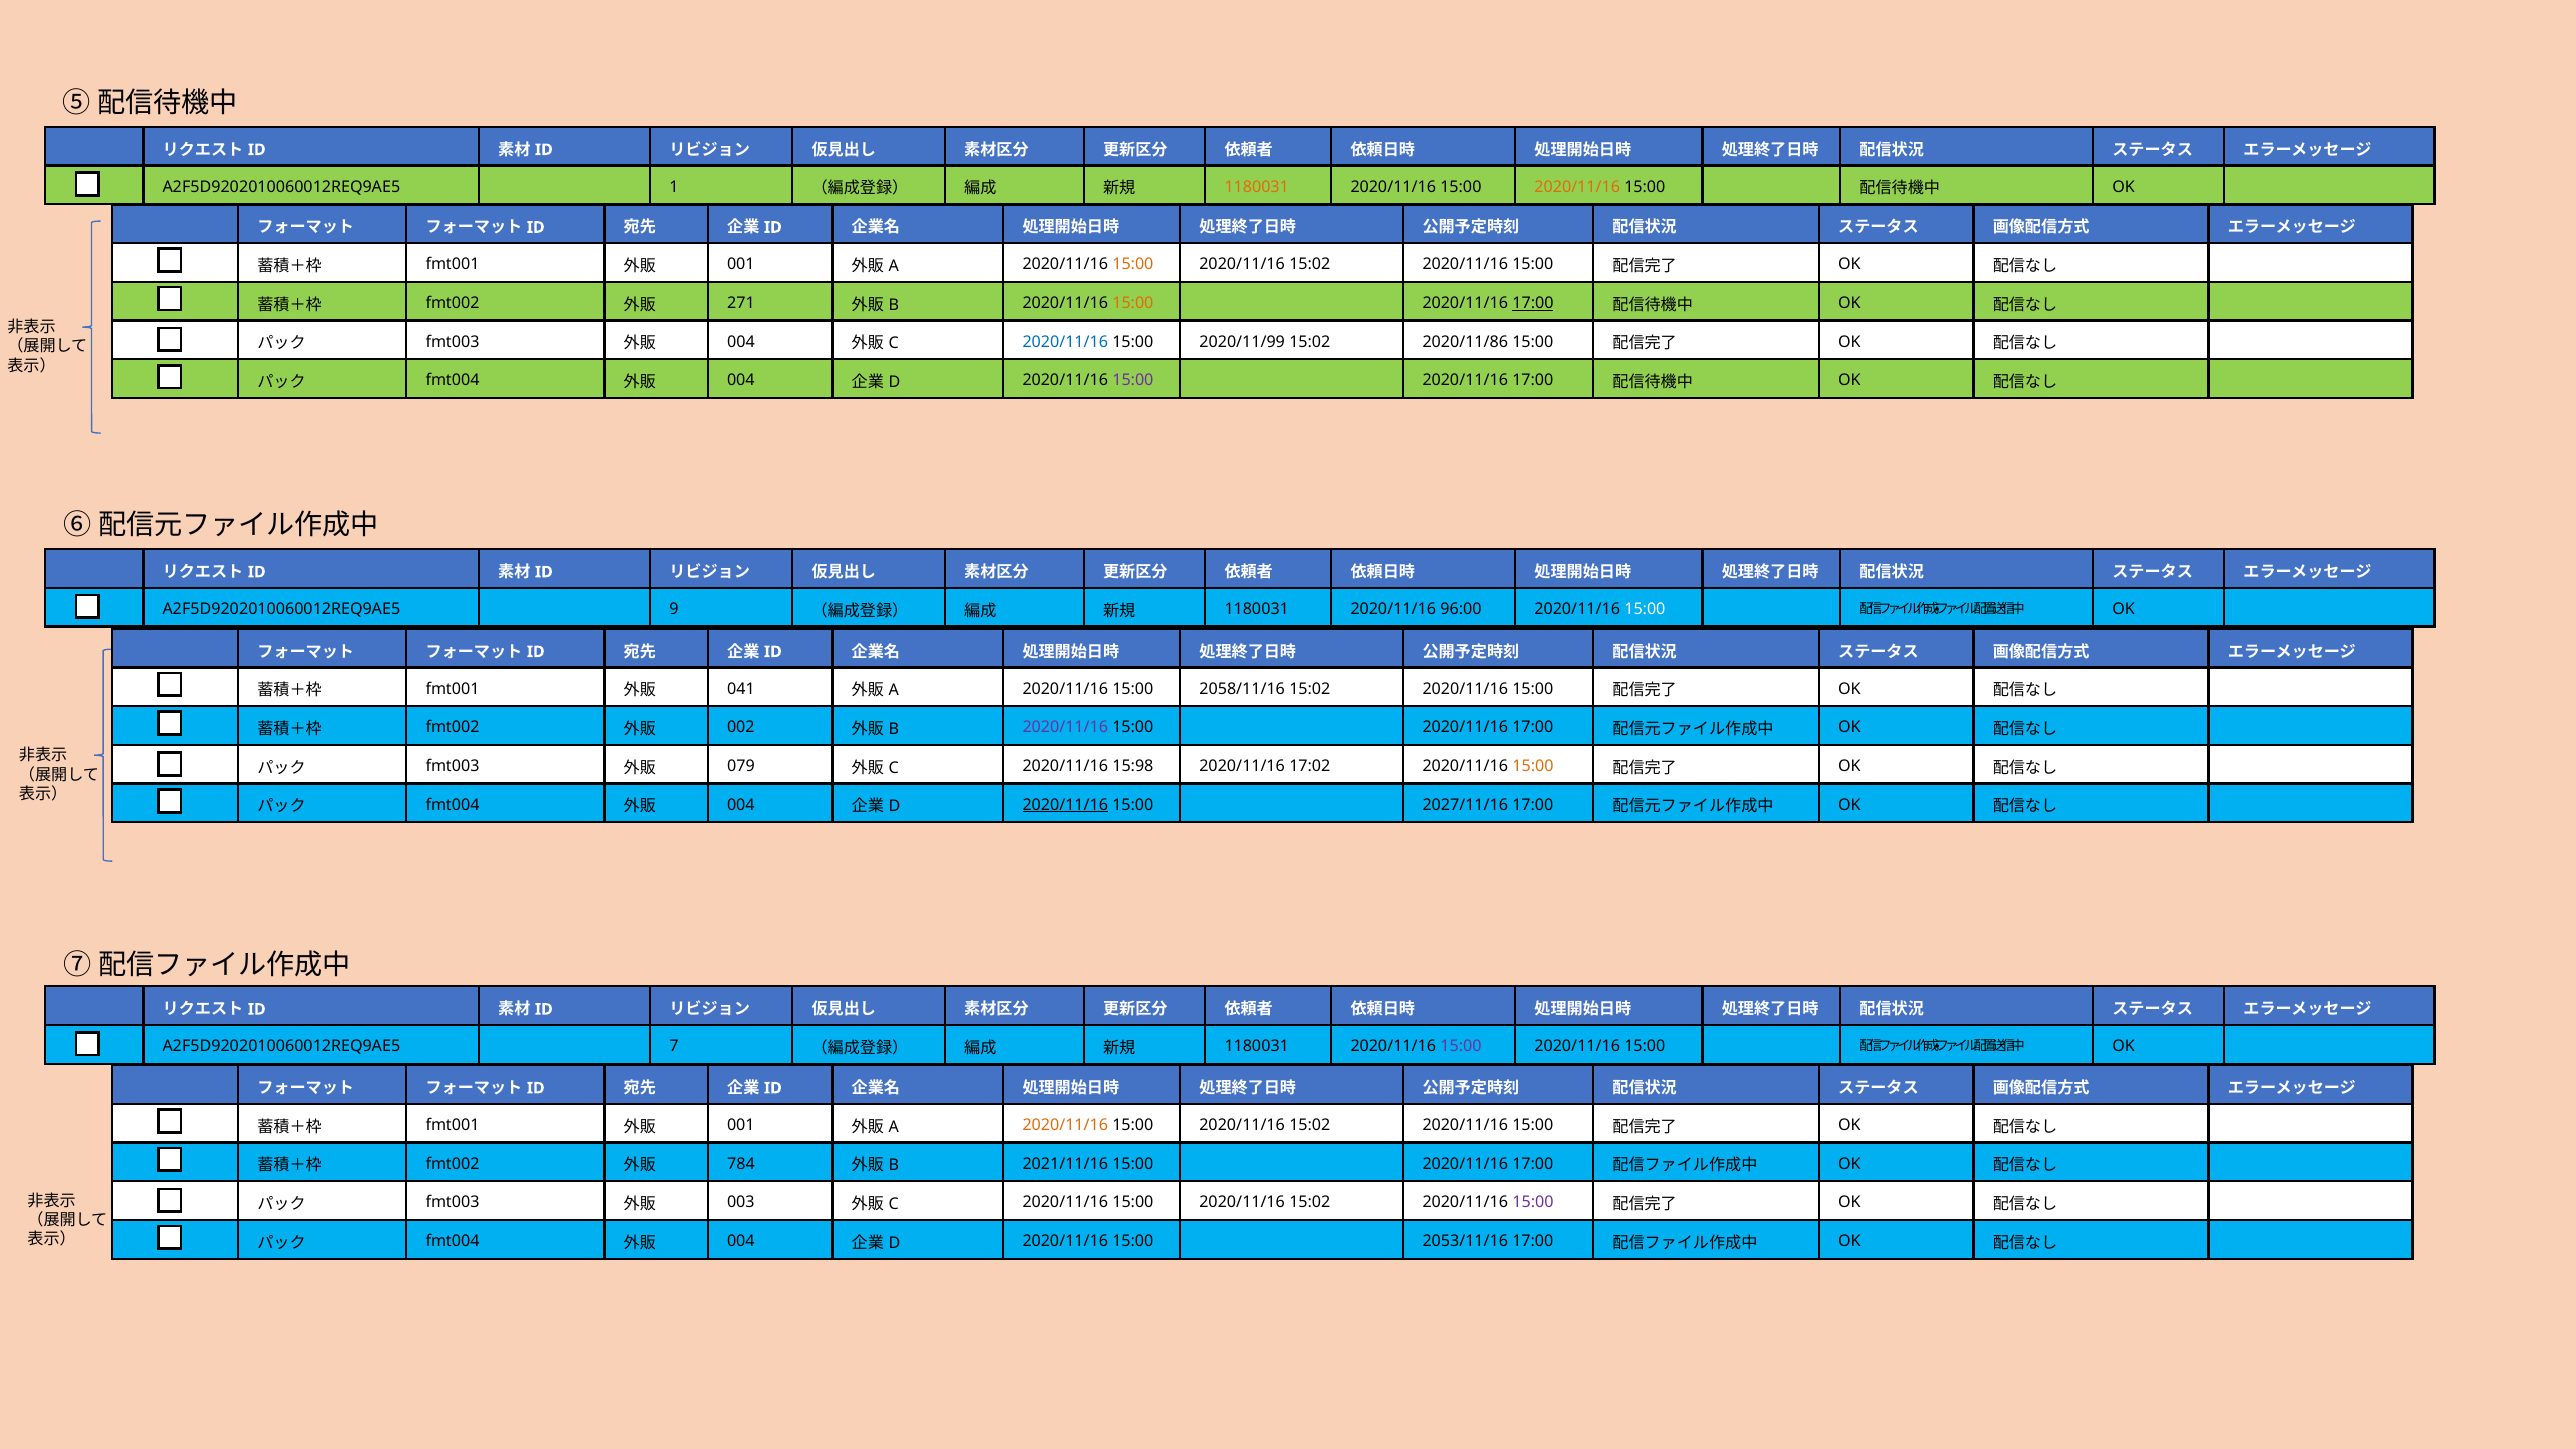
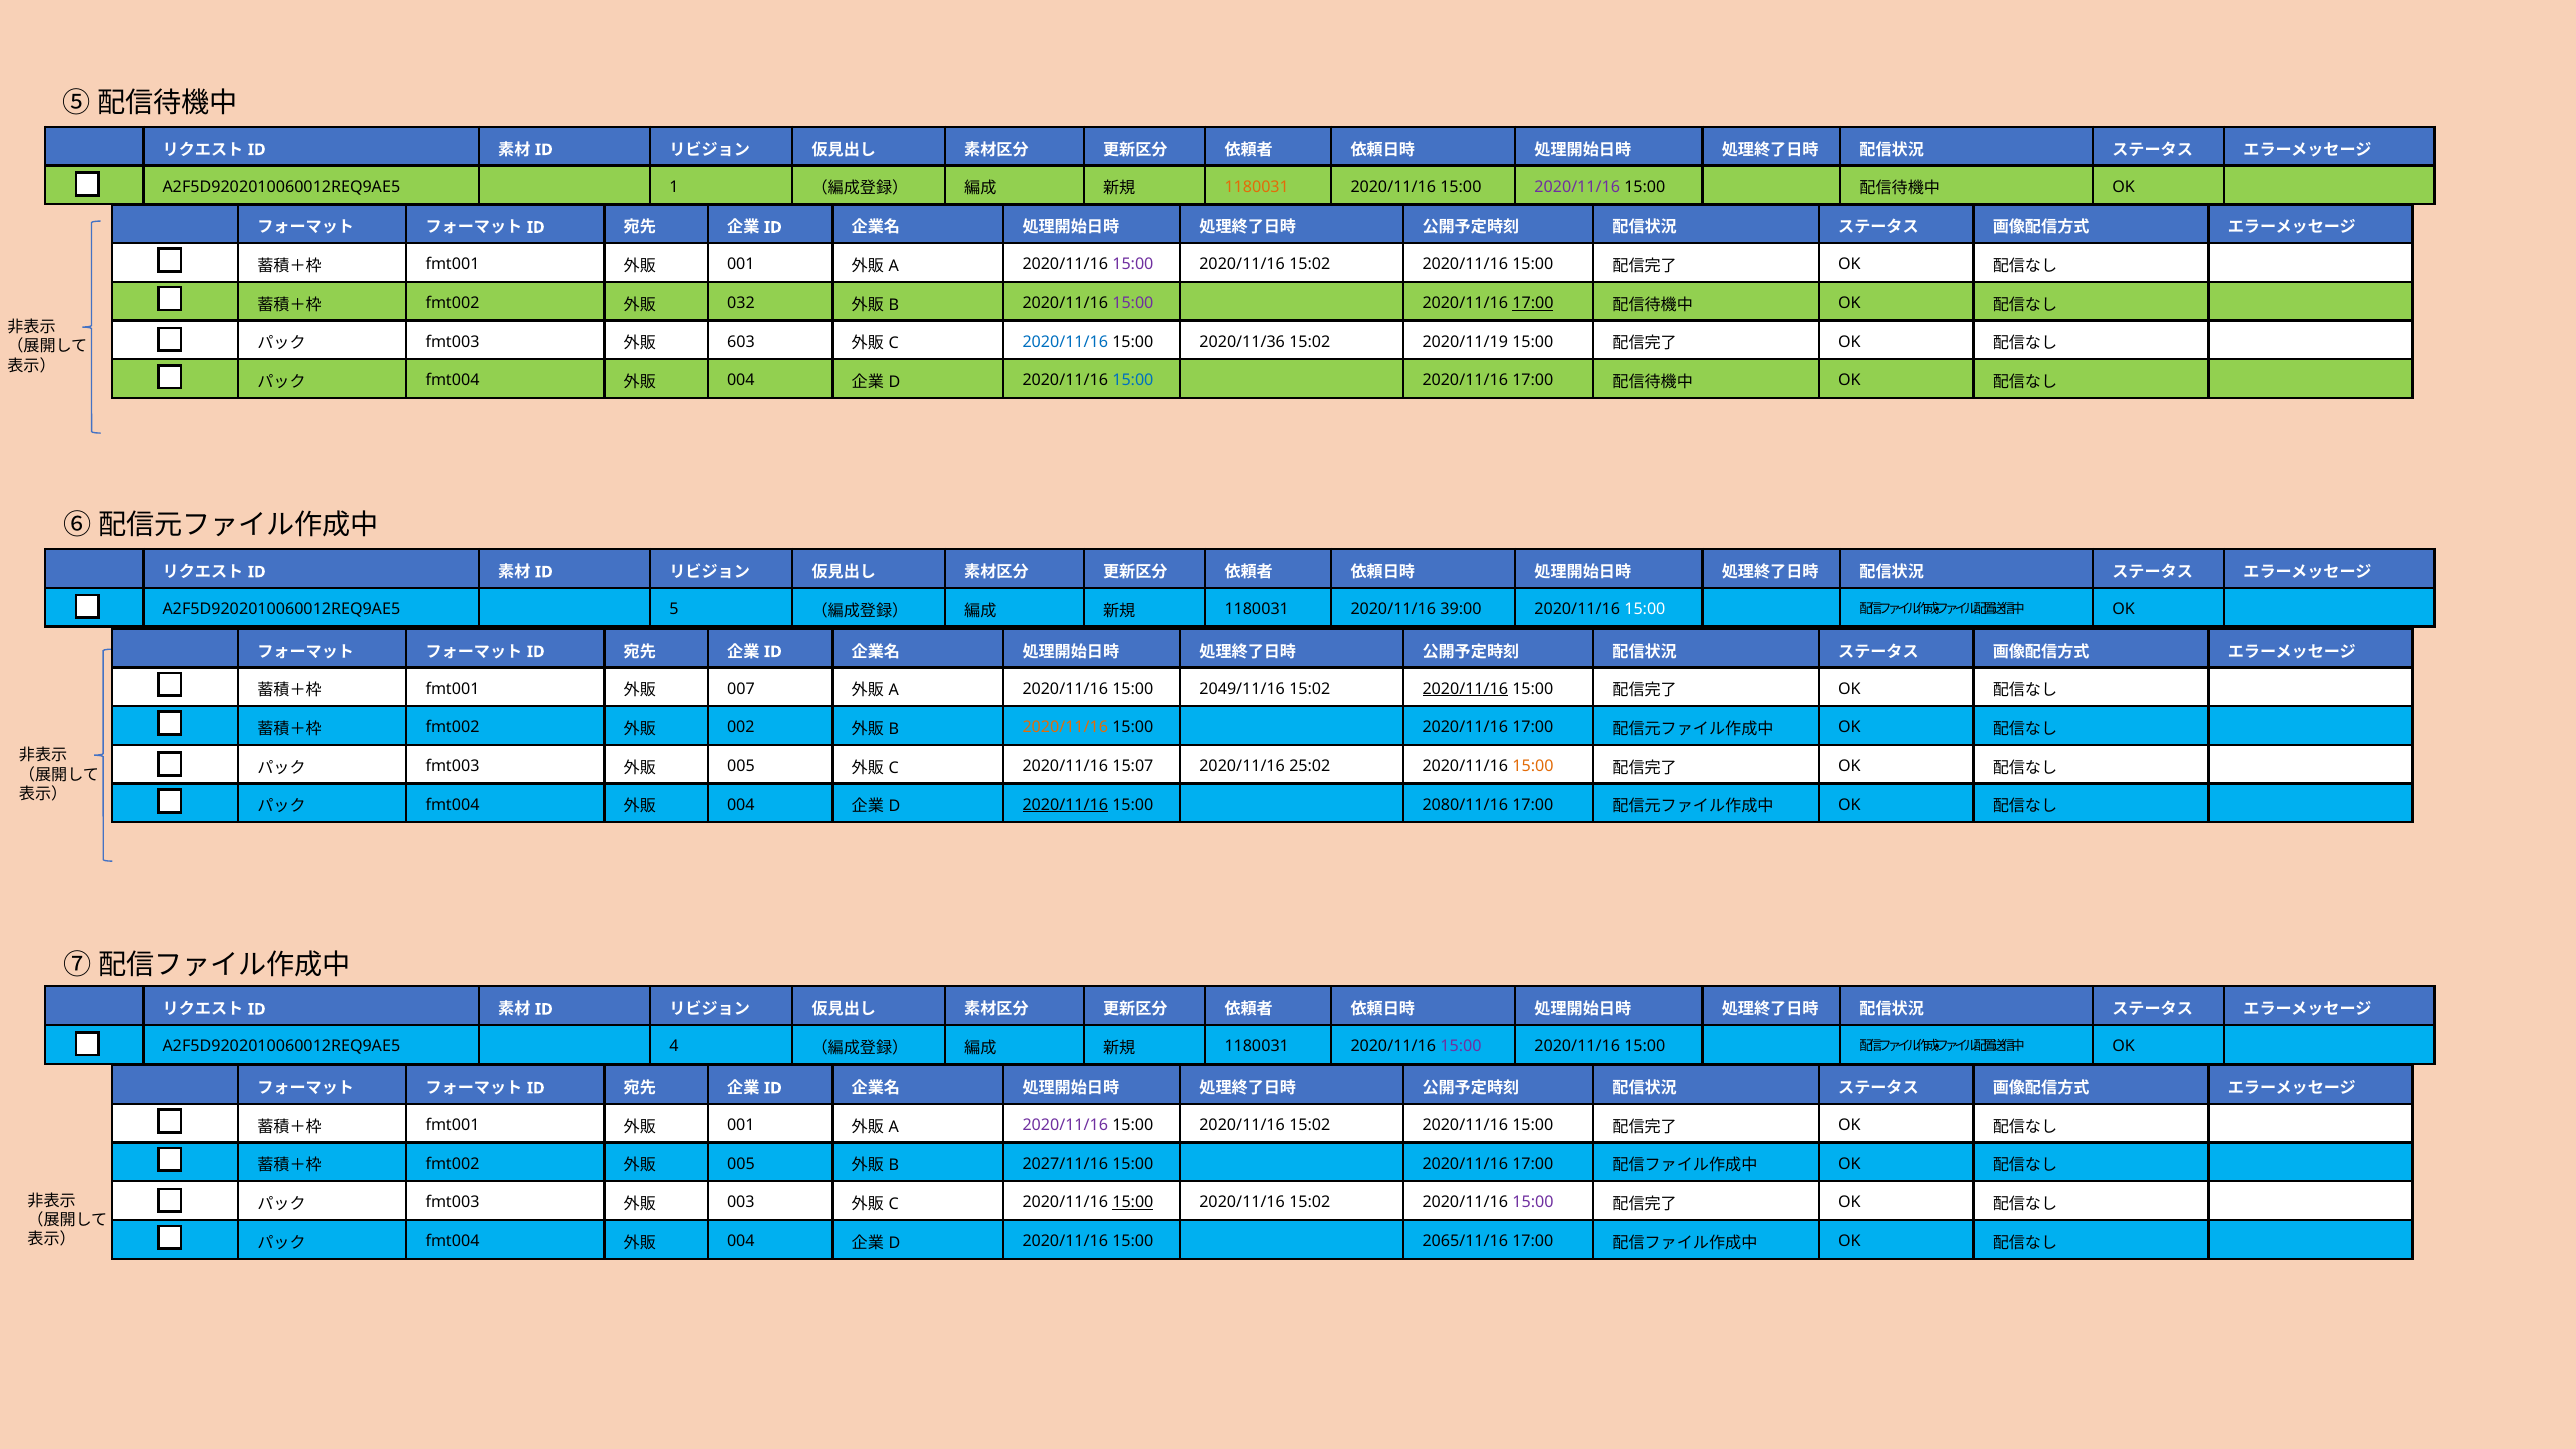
2020/11/16 colour: orange -> purple (1577, 187)
15:00 colour: orange -> purple (1133, 264)
271: 271 -> 032 (741, 303)
15:00 colour: orange -> purple (1133, 303)
004: 004 -> 603 (741, 342)
2020/11/99: 2020/11/99 -> 2020/11/36 (1242, 342)
2020/11/86: 2020/11/86 -> 2020/11/19 (1465, 342)
15:00 colour: purple -> blue (1133, 381)
9: 9 -> 5 (674, 609)
96:00: 96:00 -> 39:00 (1461, 609)
041: 041 -> 007 (741, 689)
2058/11/16: 2058/11/16 -> 2049/11/16 (1242, 689)
2020/11/16 underline: none -> present (1465, 689)
2020/11/16 colour: purple -> orange (1065, 728)
079: 079 -> 005 (741, 766)
15:98: 15:98 -> 15:07 (1133, 766)
17:02: 17:02 -> 25:02 (1310, 766)
2027/11/16: 2027/11/16 -> 2080/11/16 (1465, 805)
7: 7 -> 4 (674, 1046)
2020/11/16 colour: orange -> purple (1065, 1125)
784: 784 -> 005 (741, 1164)
2021/11/16: 2021/11/16 -> 2027/11/16 (1065, 1164)
15:00 underline: none -> present (1133, 1203)
2053/11/16: 2053/11/16 -> 2065/11/16 (1465, 1241)
